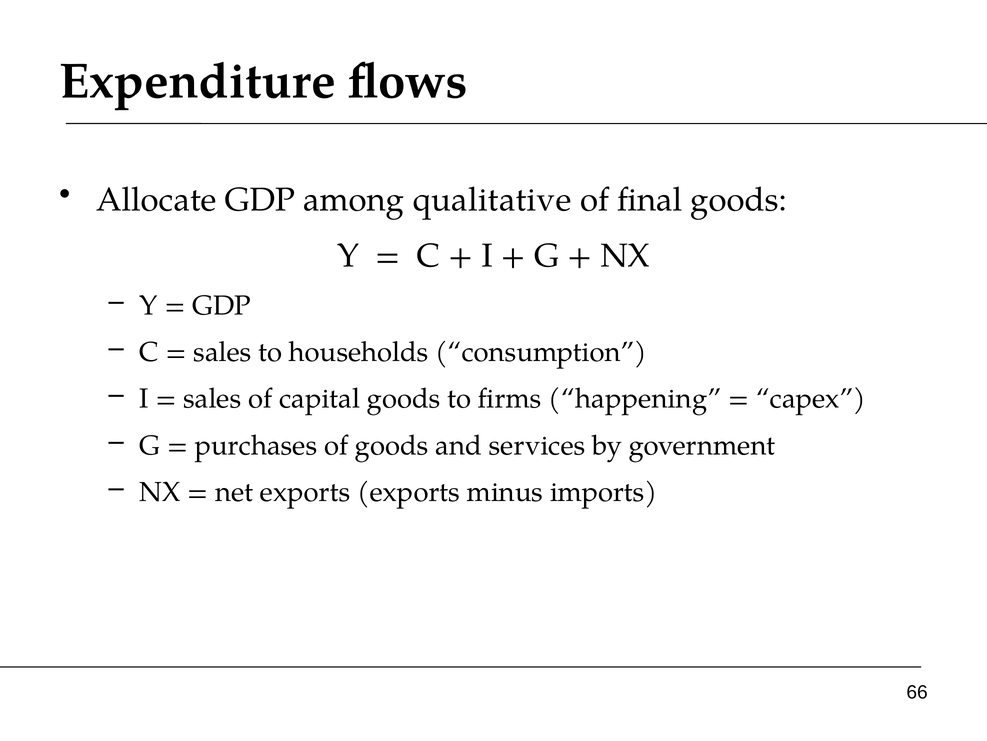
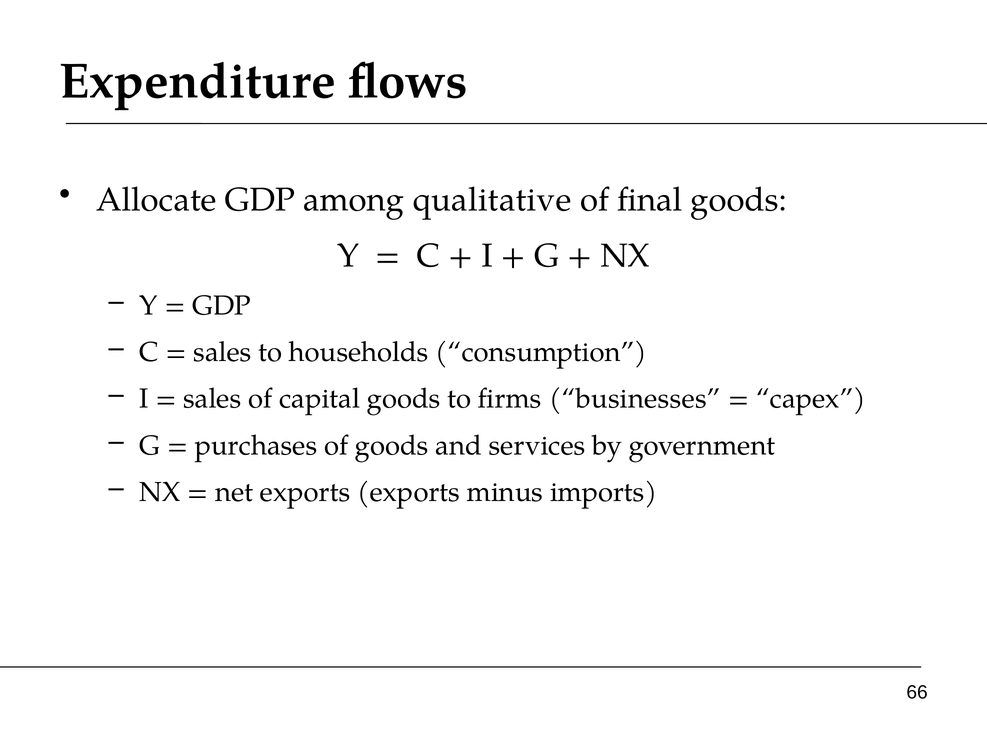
happening: happening -> businesses (635, 398)
